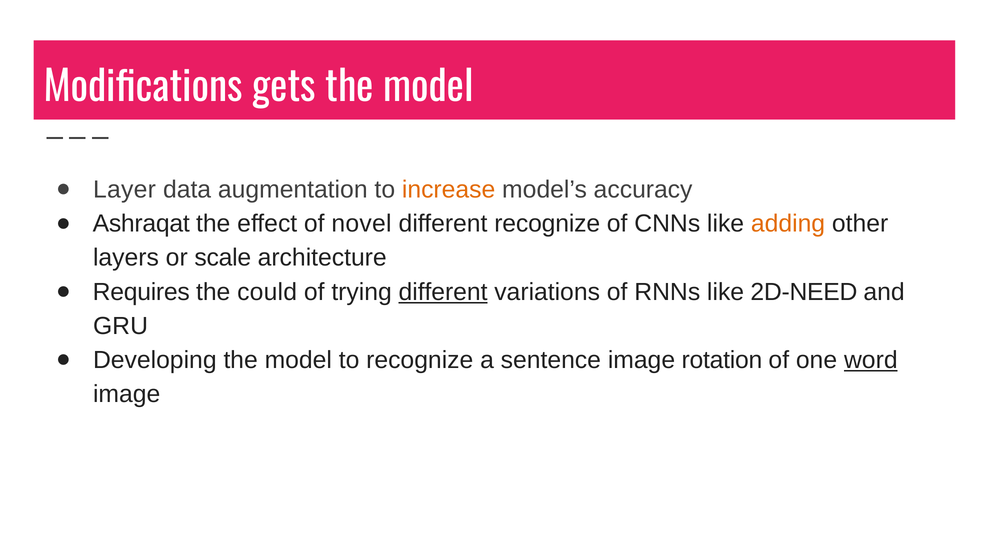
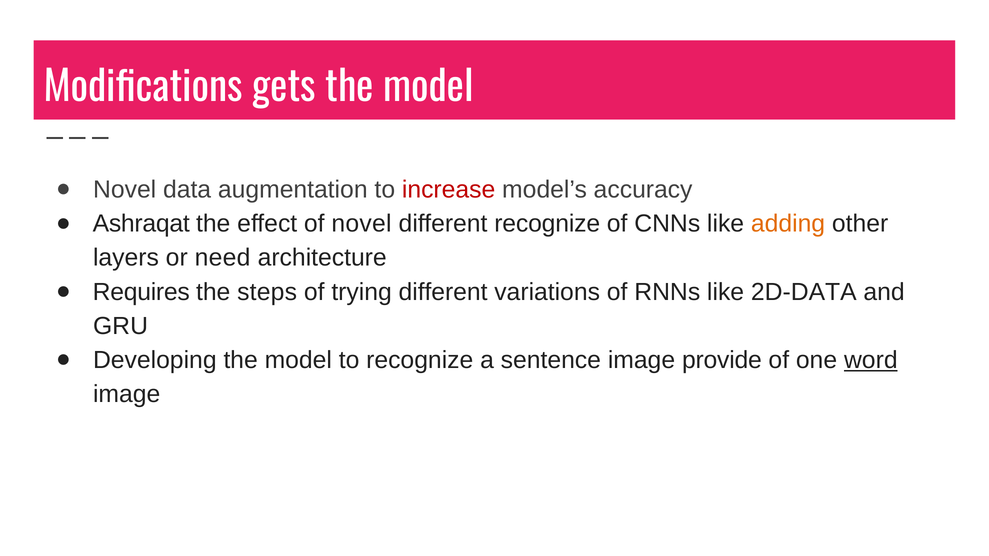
Layer: Layer -> Novel (125, 190)
increase colour: orange -> red (449, 190)
scale: scale -> need (223, 258)
could: could -> steps (267, 292)
different underline: present -> none (443, 292)
2D-NEED: 2D-NEED -> 2D-DATA (804, 292)
rotation: rotation -> provide (722, 360)
